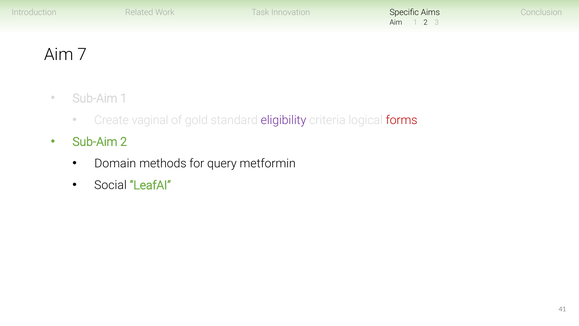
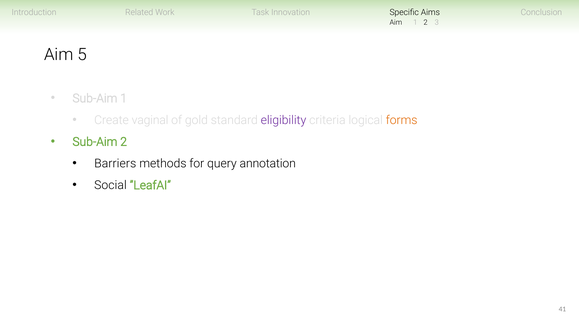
7: 7 -> 5 (82, 55)
forms colour: red -> orange (402, 120)
Domain: Domain -> Barriers (115, 163)
metformin: metformin -> annotation (268, 163)
